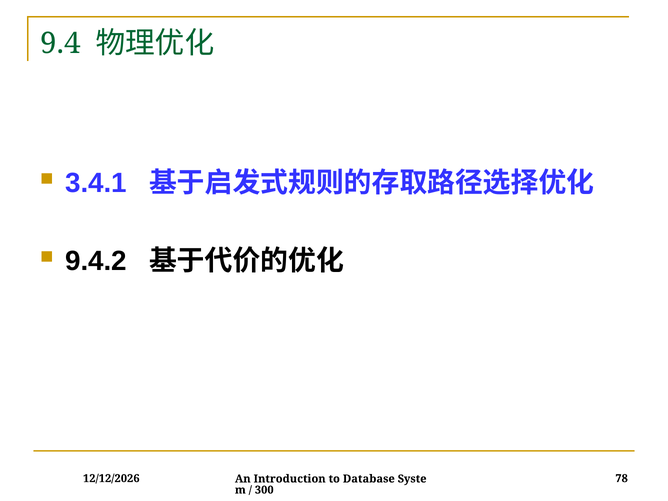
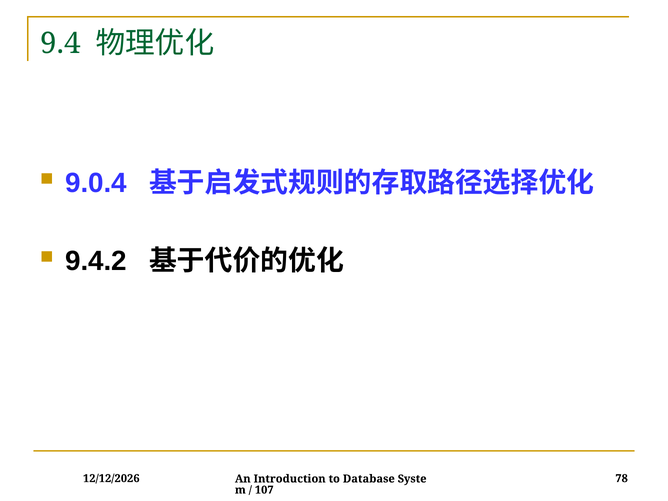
3.4.1: 3.4.1 -> 9.0.4 (96, 183)
300: 300 -> 107 (264, 490)
